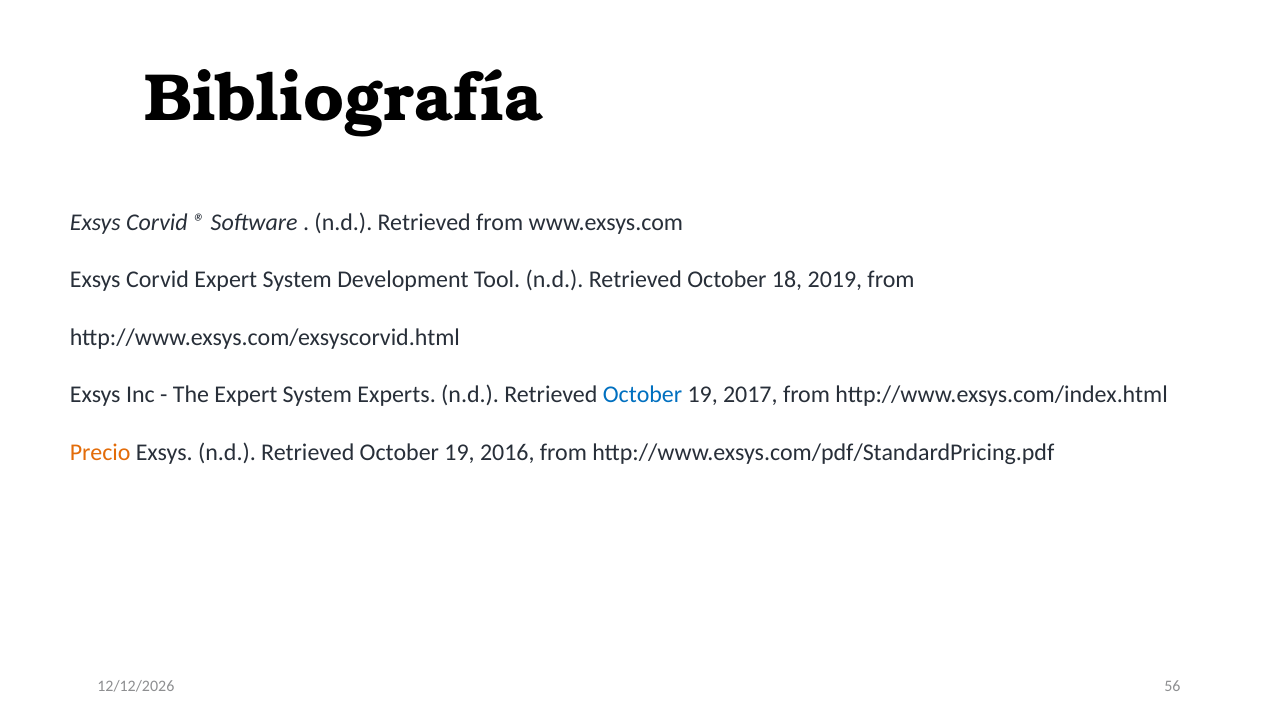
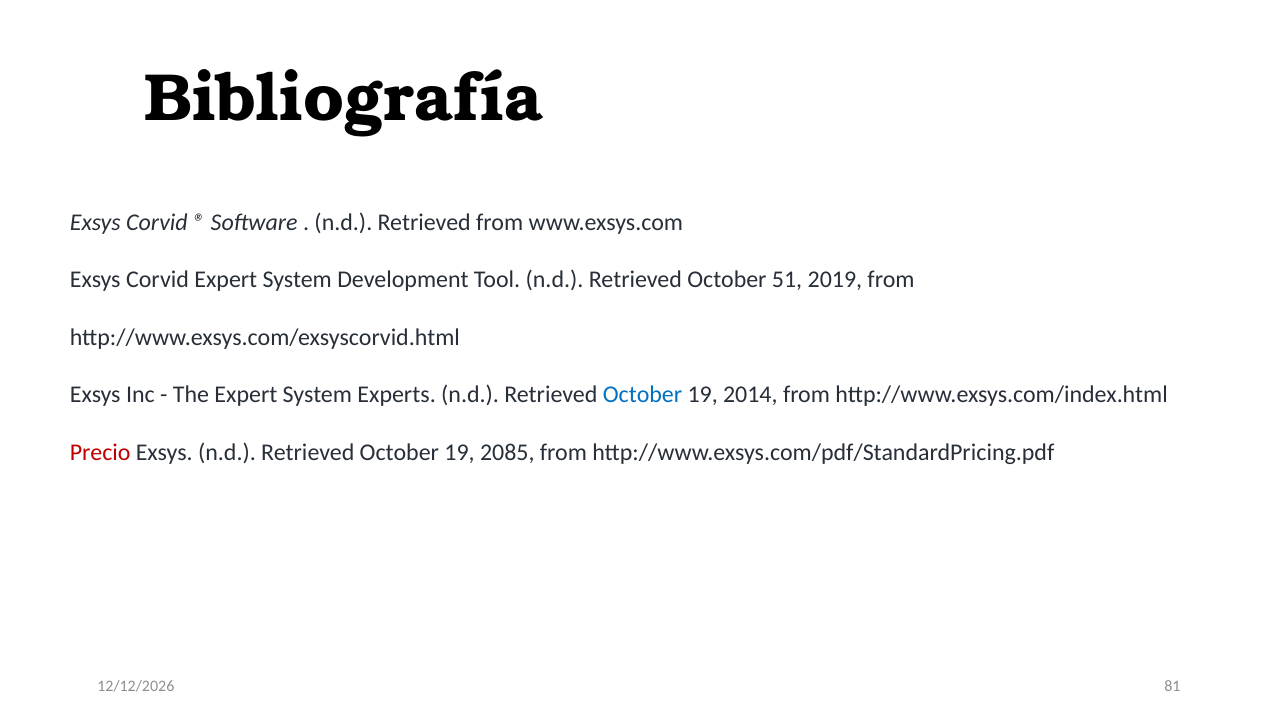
18: 18 -> 51 (787, 280)
2017: 2017 -> 2014 (750, 395)
Precio colour: orange -> red (100, 453)
2016: 2016 -> 2085 (507, 453)
56: 56 -> 81 (1172, 686)
